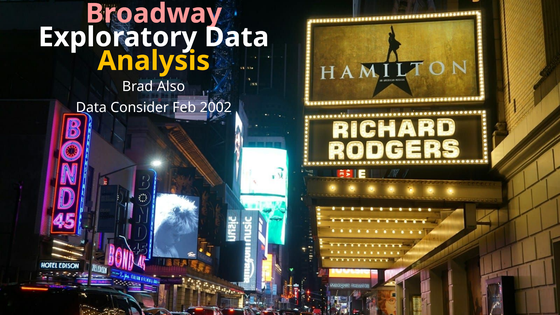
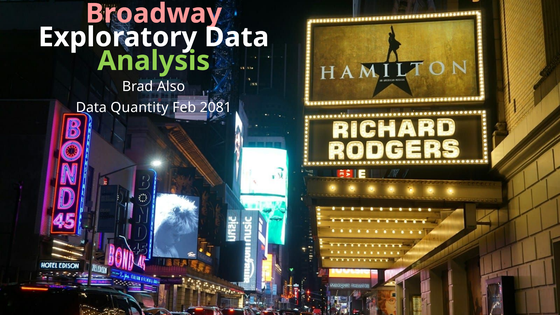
Analysis colour: yellow -> light green (154, 61)
Consider: Consider -> Quantity (139, 108)
2002: 2002 -> 2081 (216, 108)
